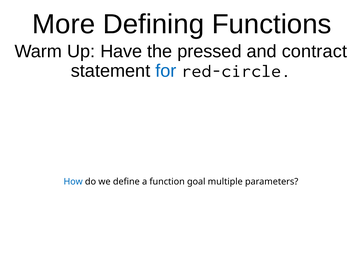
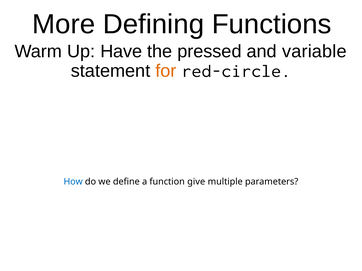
contract: contract -> variable (314, 52)
for colour: blue -> orange (166, 71)
goal: goal -> give (196, 182)
